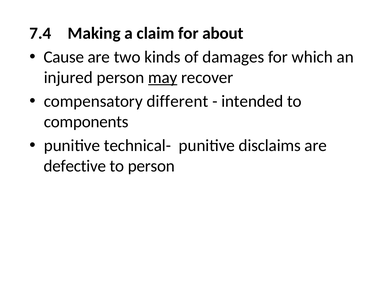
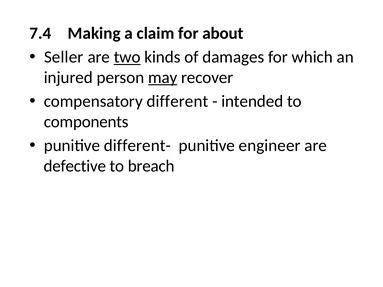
Cause: Cause -> Seller (64, 57)
two underline: none -> present (127, 57)
technical-: technical- -> different- (137, 146)
disclaims: disclaims -> engineer (270, 146)
to person: person -> breach (151, 166)
